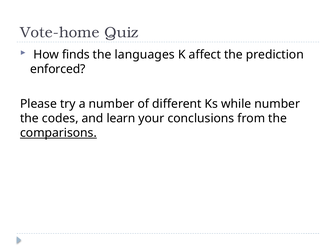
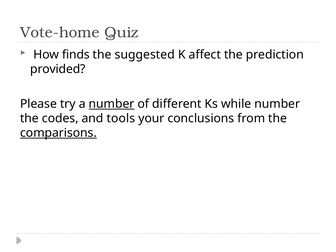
languages: languages -> suggested (145, 55)
enforced: enforced -> provided (58, 69)
number underline: none -> present (112, 104)
learn: learn -> tools (121, 118)
